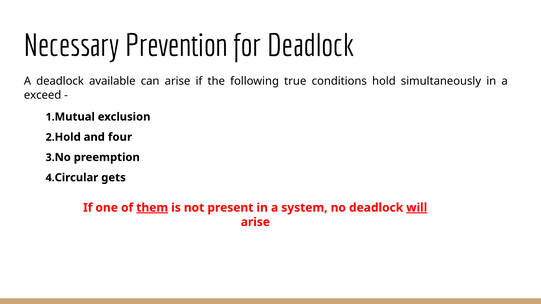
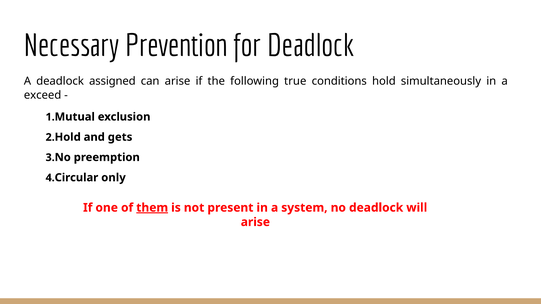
available: available -> assigned (112, 81)
four: four -> gets (120, 137)
gets: gets -> only (113, 178)
will underline: present -> none (417, 208)
